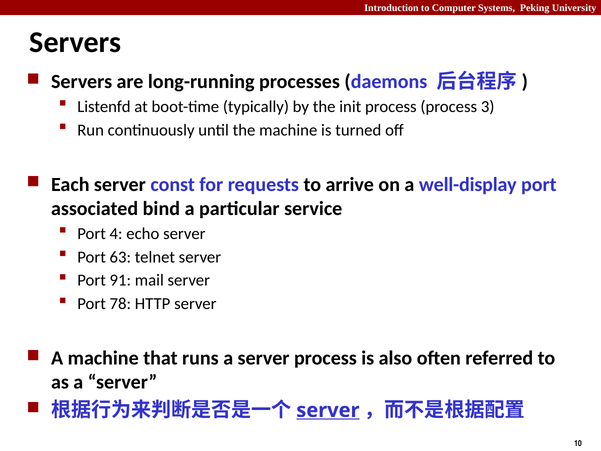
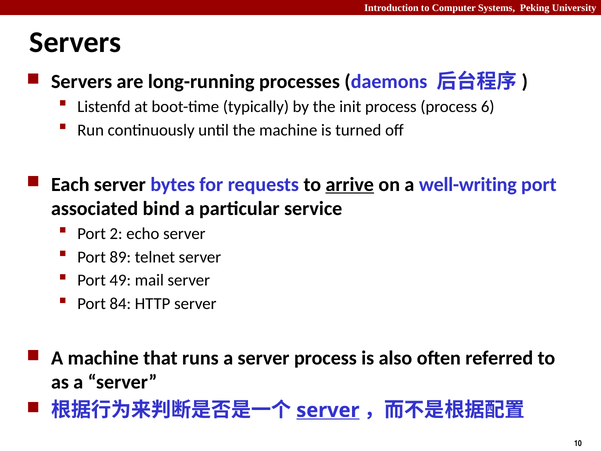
3: 3 -> 6 (488, 107)
const: const -> bytes (173, 184)
arrive underline: none -> present (350, 184)
well-display: well-display -> well-writing (468, 184)
4: 4 -> 2 (116, 234)
63: 63 -> 89 (120, 257)
91: 91 -> 49 (120, 280)
78: 78 -> 84 (120, 304)
